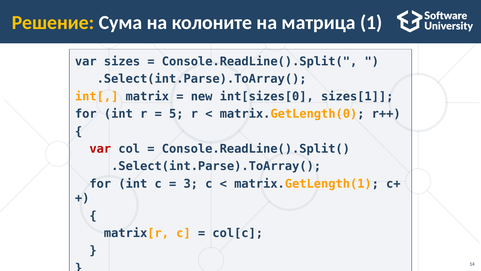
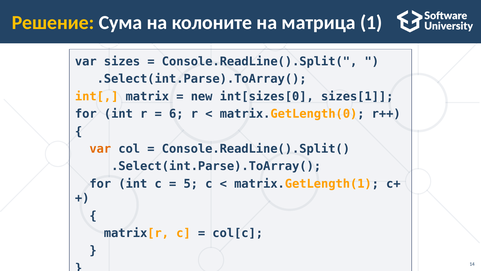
5: 5 -> 6 (176, 114)
var colour: red -> orange (100, 149)
3: 3 -> 5 (191, 184)
